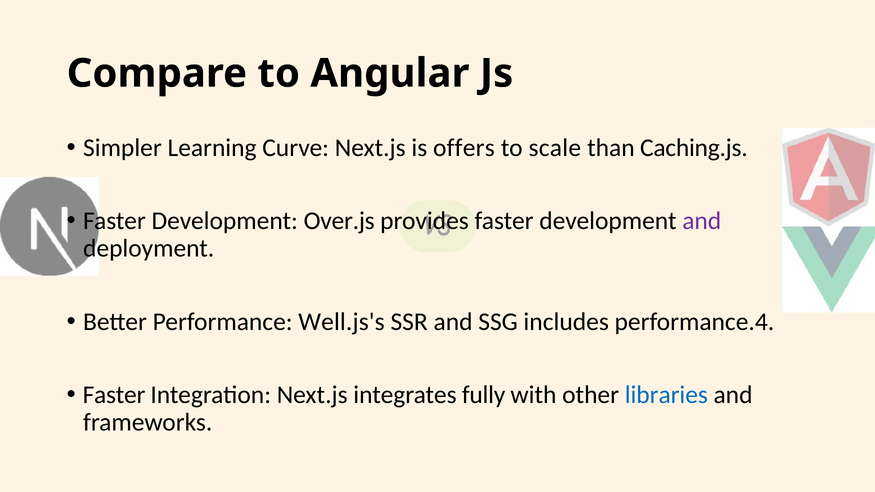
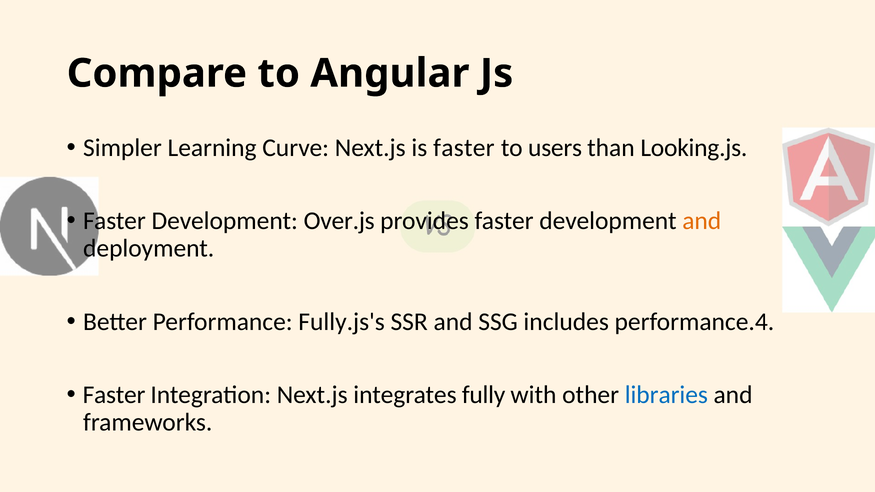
is offers: offers -> faster (464, 148)
scale: scale -> users (555, 148)
Caching.js: Caching.js -> Looking.js (694, 148)
and colour: purple -> orange (702, 221)
Well.js's: Well.js's -> Fully.js's (342, 322)
